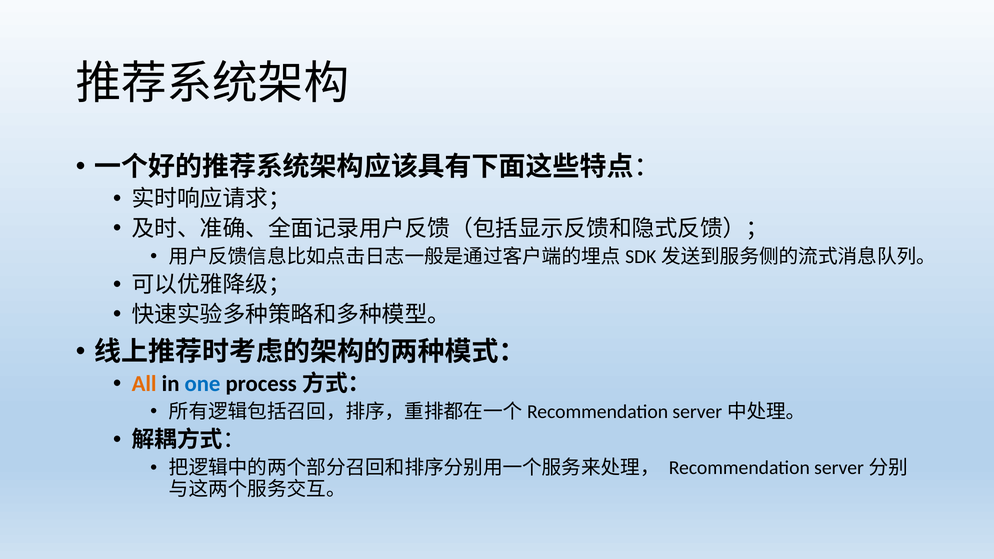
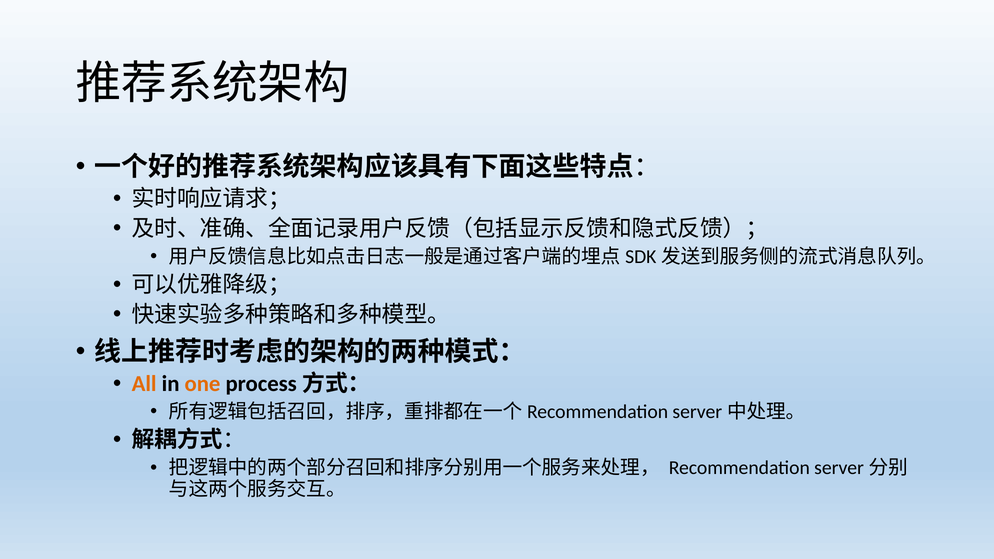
one colour: blue -> orange (202, 384)
